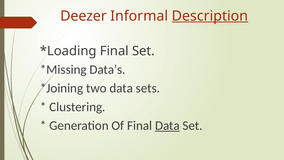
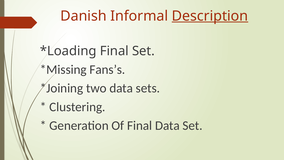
Deezer: Deezer -> Danish (83, 16)
Data’s: Data’s -> Fans’s (107, 70)
Data underline: present -> none (167, 125)
